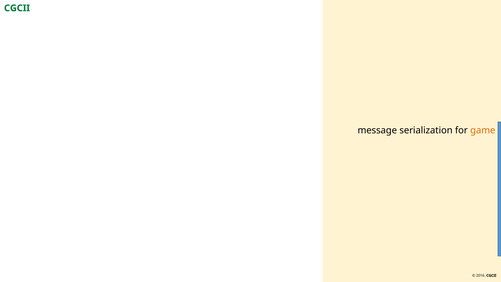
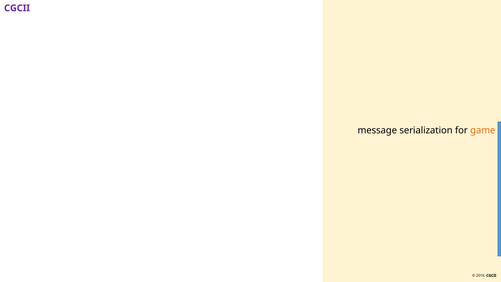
CGCII colour: green -> purple (17, 8)
